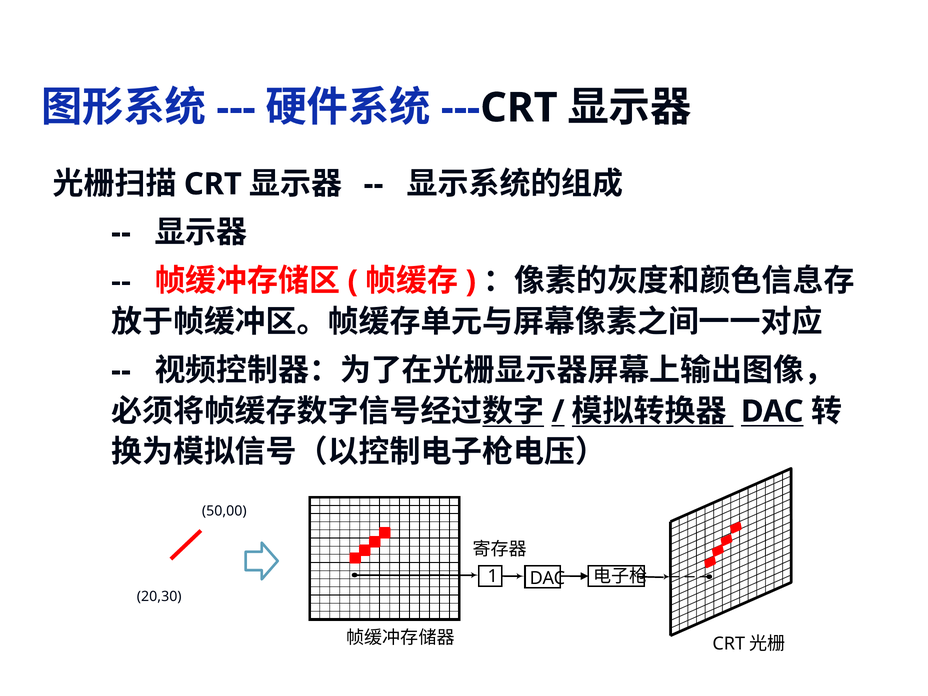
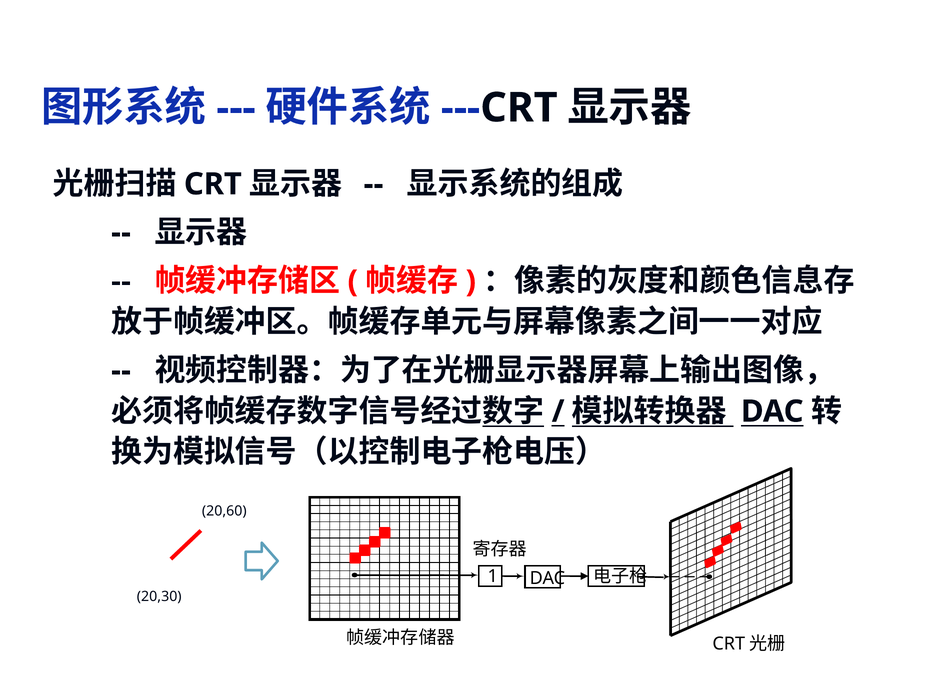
50,00: 50,00 -> 20,60 (224, 511)
